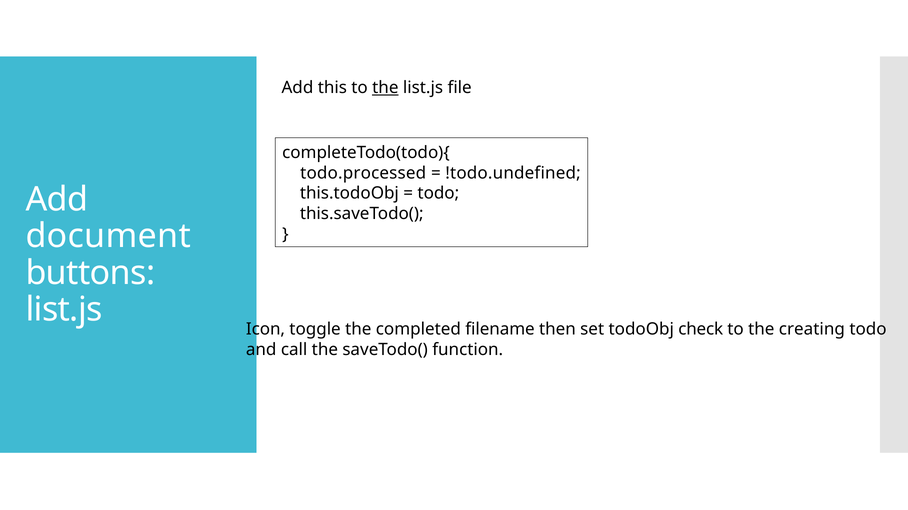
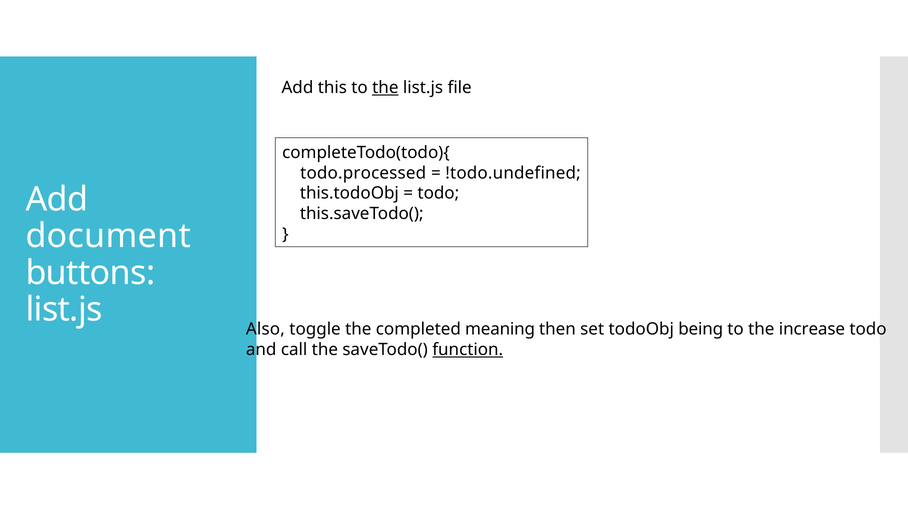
Icon: Icon -> Also (265, 330)
filename: filename -> meaning (500, 330)
check: check -> being (701, 330)
creating: creating -> increase (812, 330)
function underline: none -> present (468, 350)
